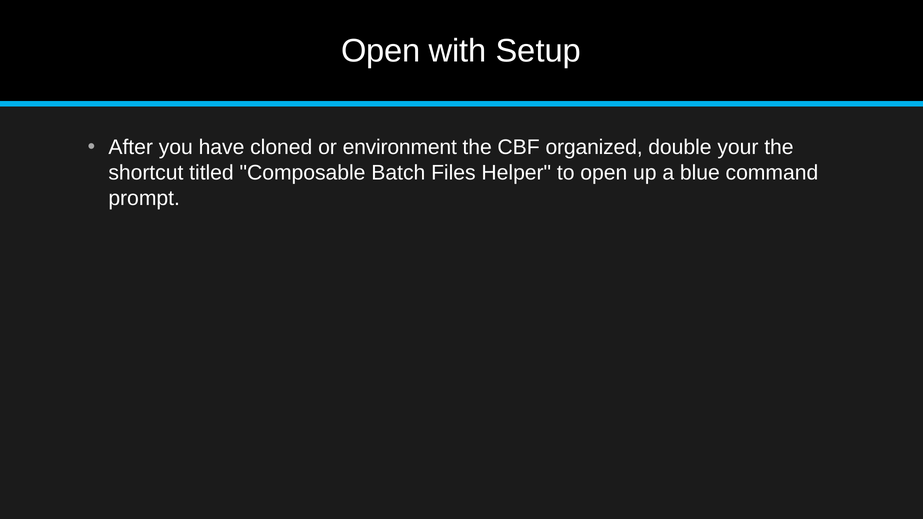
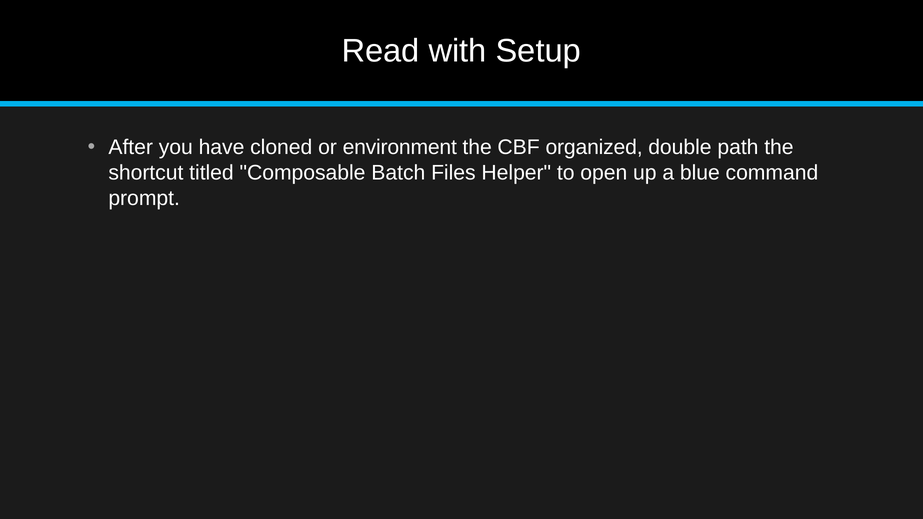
Open: Open -> Read (381, 51)
your: your -> path (738, 147)
